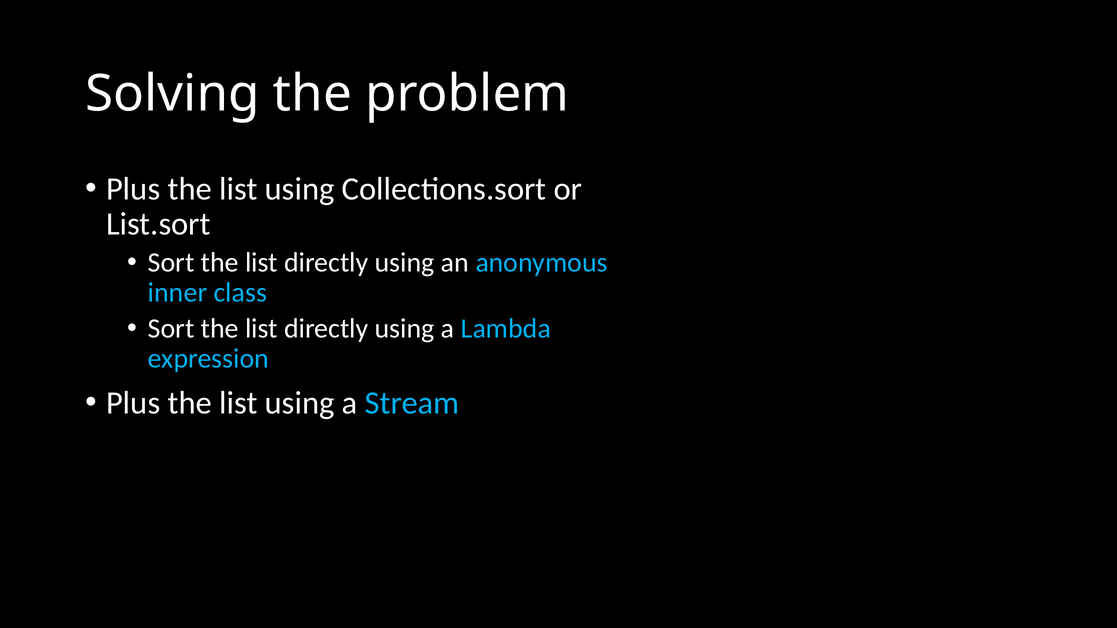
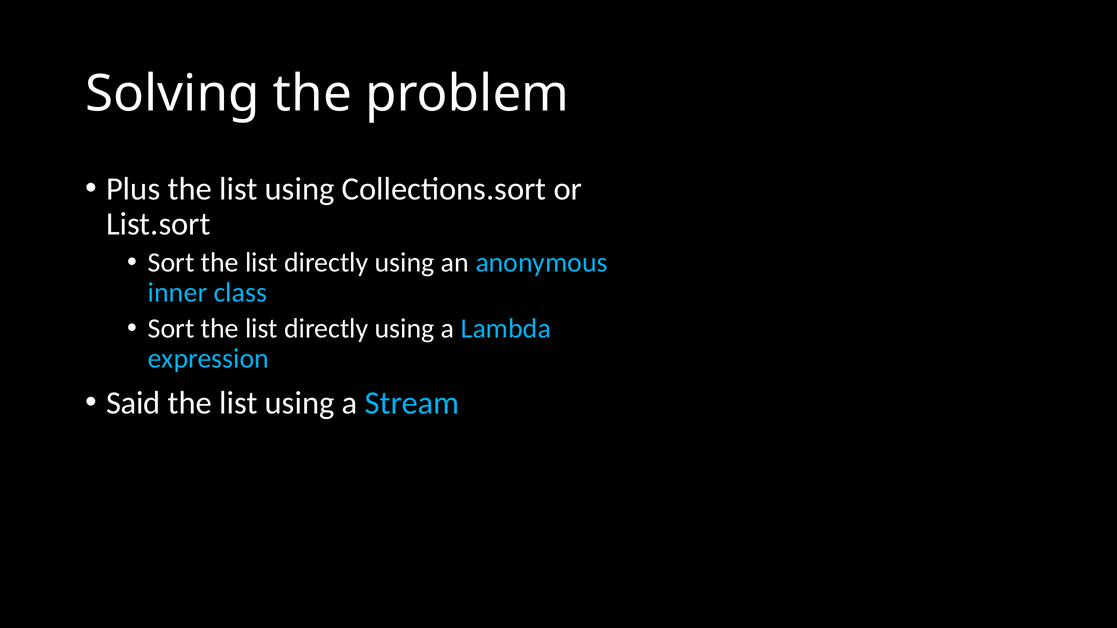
Plus: Plus -> Said (133, 403)
